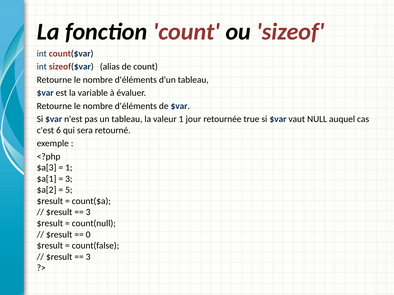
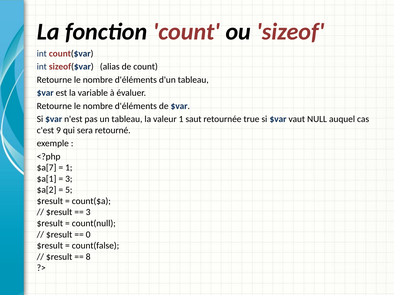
jour: jour -> saut (193, 119)
6: 6 -> 9 (58, 130)
$a[3: $a[3 -> $a[7 (47, 168)
3: 3 -> 8 (88, 257)
